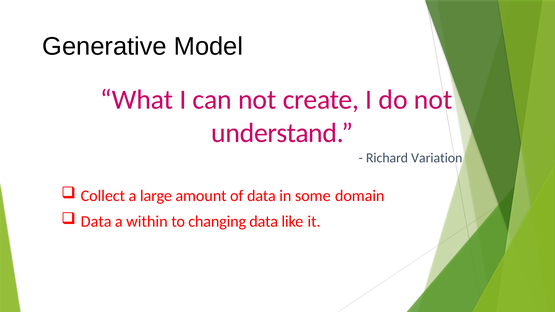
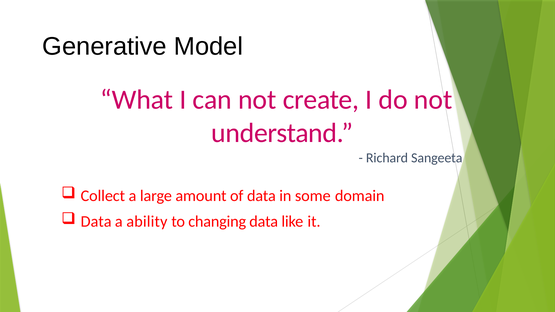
Variation: Variation -> Sangeeta (437, 158)
within: within -> ability (147, 222)
